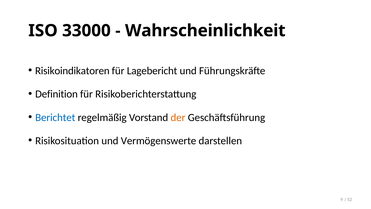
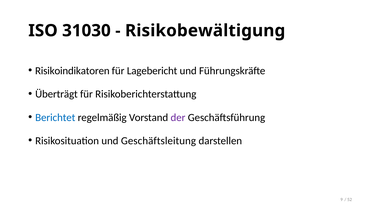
33000: 33000 -> 31030 (86, 31)
Wahrscheinlichkeit: Wahrscheinlichkeit -> Risikobewältigung (205, 31)
Definition: Definition -> Überträgt (56, 94)
der colour: orange -> purple (178, 117)
Vermögenswerte: Vermögenswerte -> Geschäftsleitung (158, 141)
